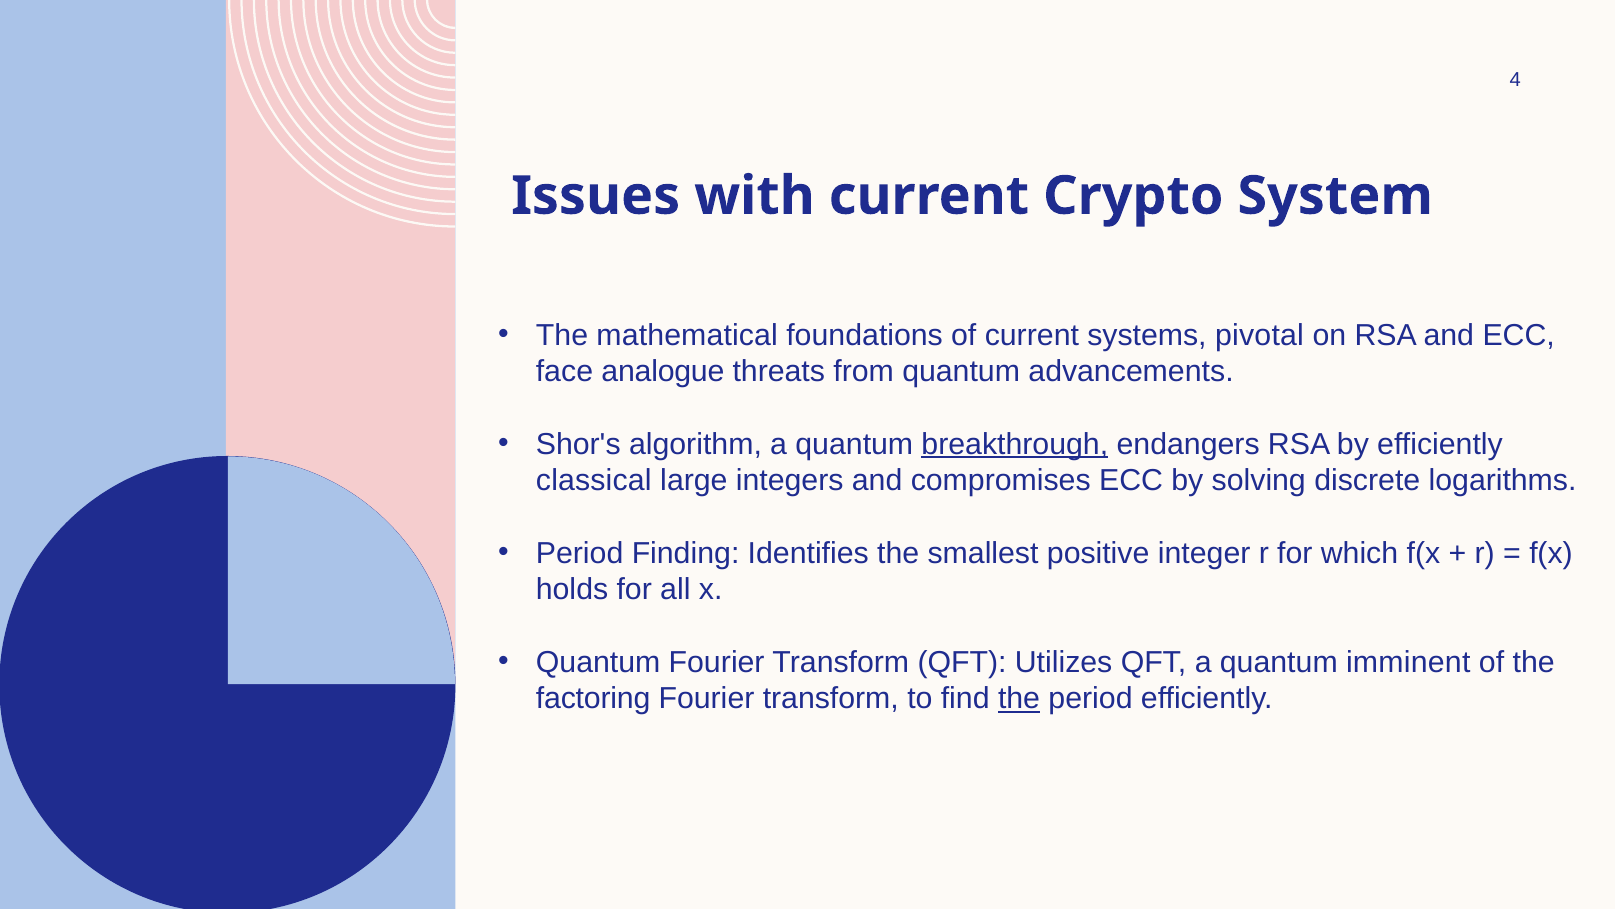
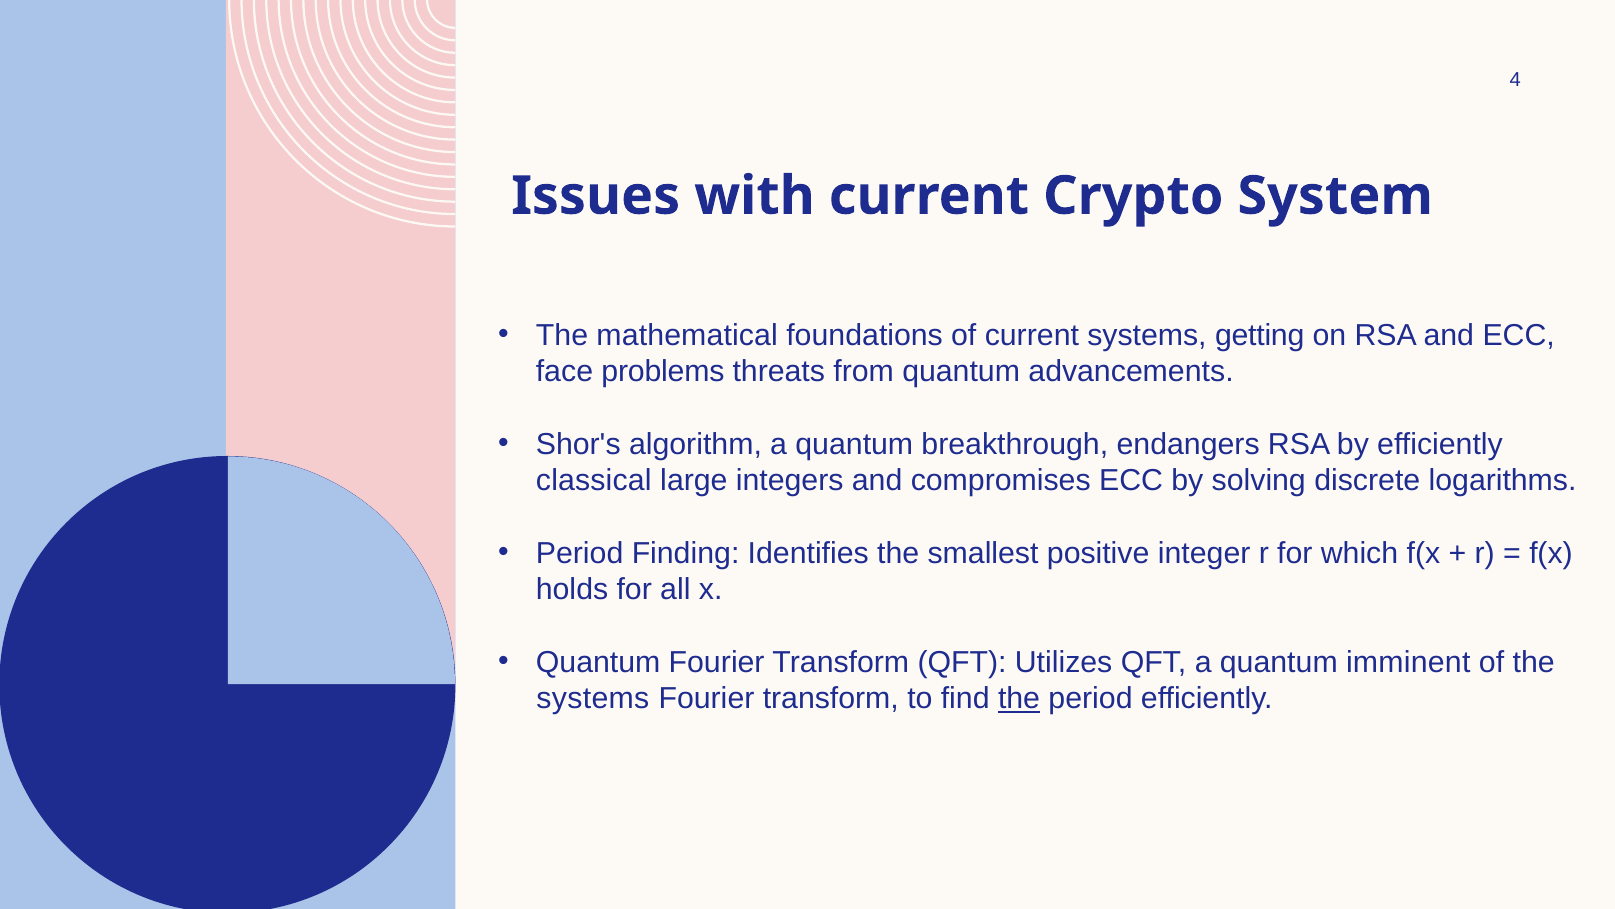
pivotal: pivotal -> getting (1260, 335)
analogue: analogue -> problems (663, 371)
breakthrough underline: present -> none (1015, 444)
factoring: factoring -> systems (593, 698)
